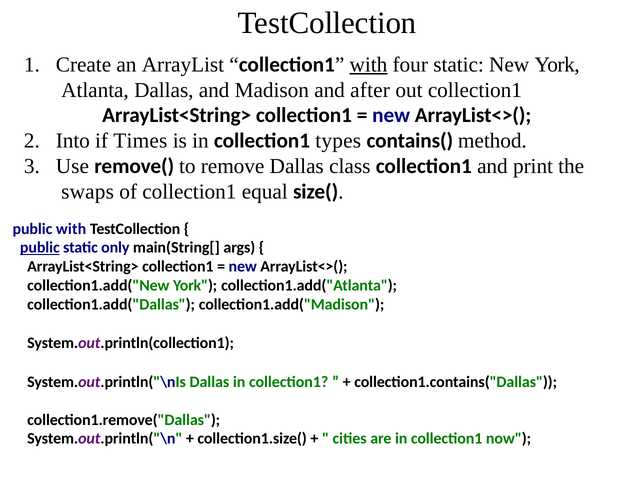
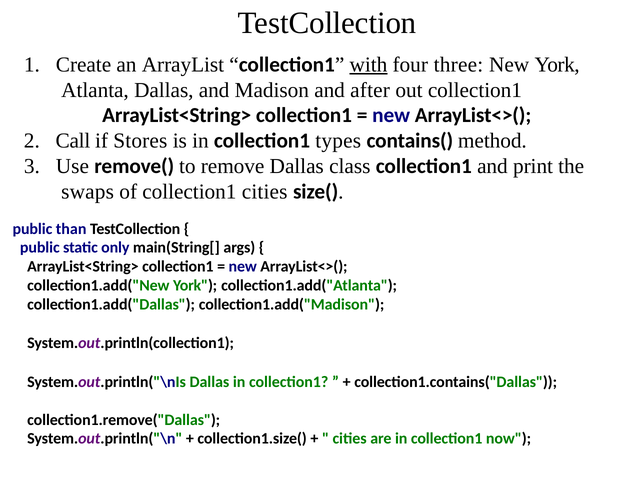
four static: static -> three (458, 65)
Into: Into -> Call (73, 141)
Times: Times -> Stores (140, 141)
collection1 equal: equal -> cities (265, 192)
public with: with -> than (71, 229)
public underline: present -> none (40, 248)
